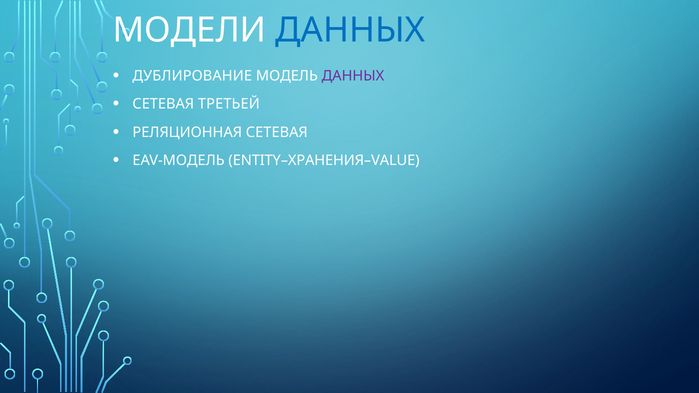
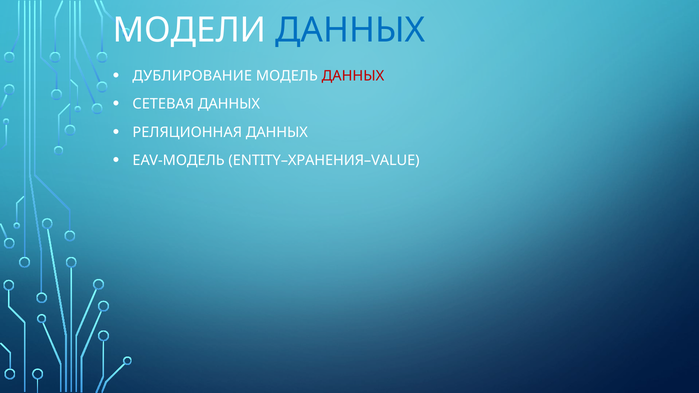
ДАННЫХ colour: purple -> red (353, 76)
СЕТЕВАЯ ТРЕТЬЕЙ: ТРЕТЬЕЙ -> ДАННЫХ (229, 104)
РЕЛЯЦИОННАЯ СЕТЕВАЯ: СЕТЕВАЯ -> ДАННЫХ (277, 132)
